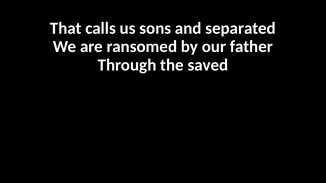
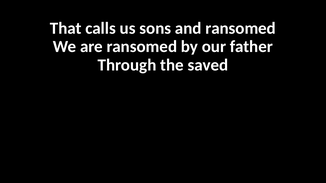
and separated: separated -> ransomed (241, 28)
